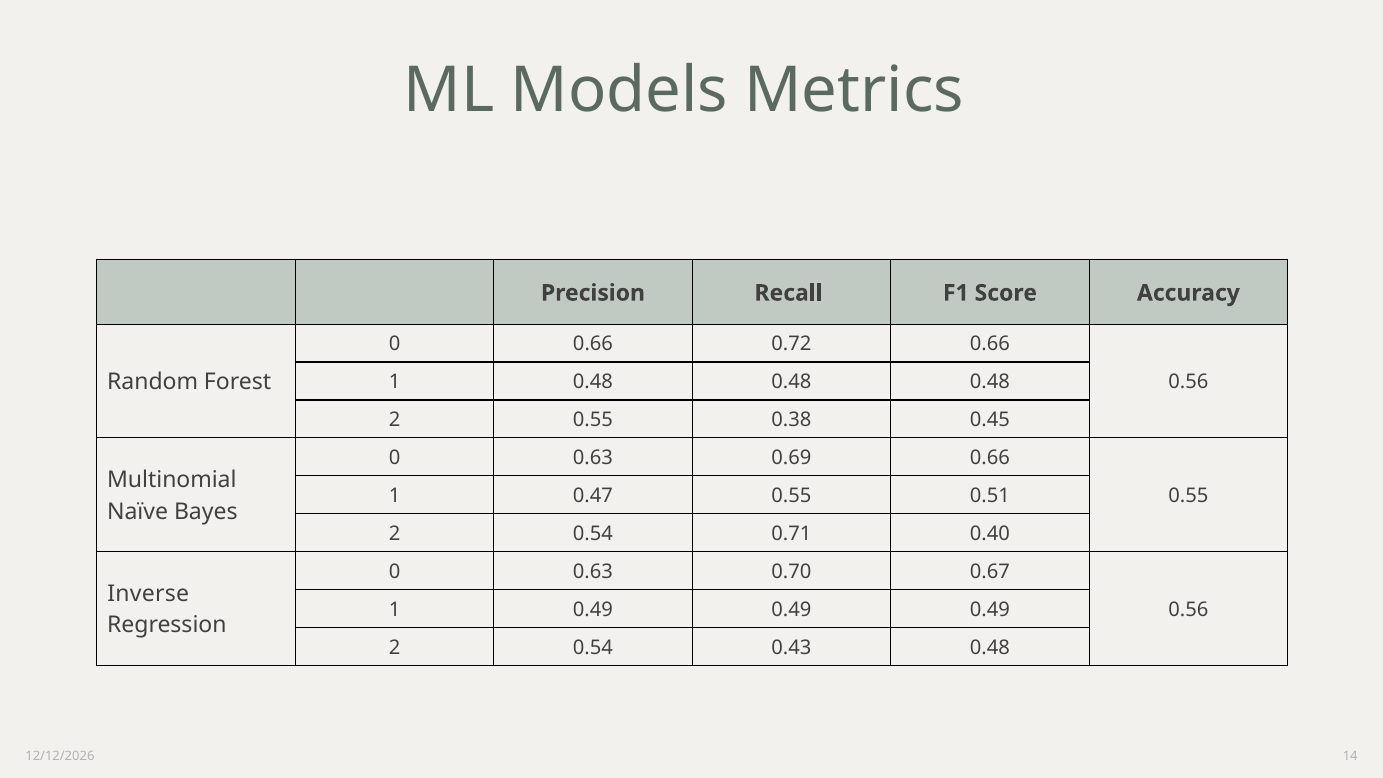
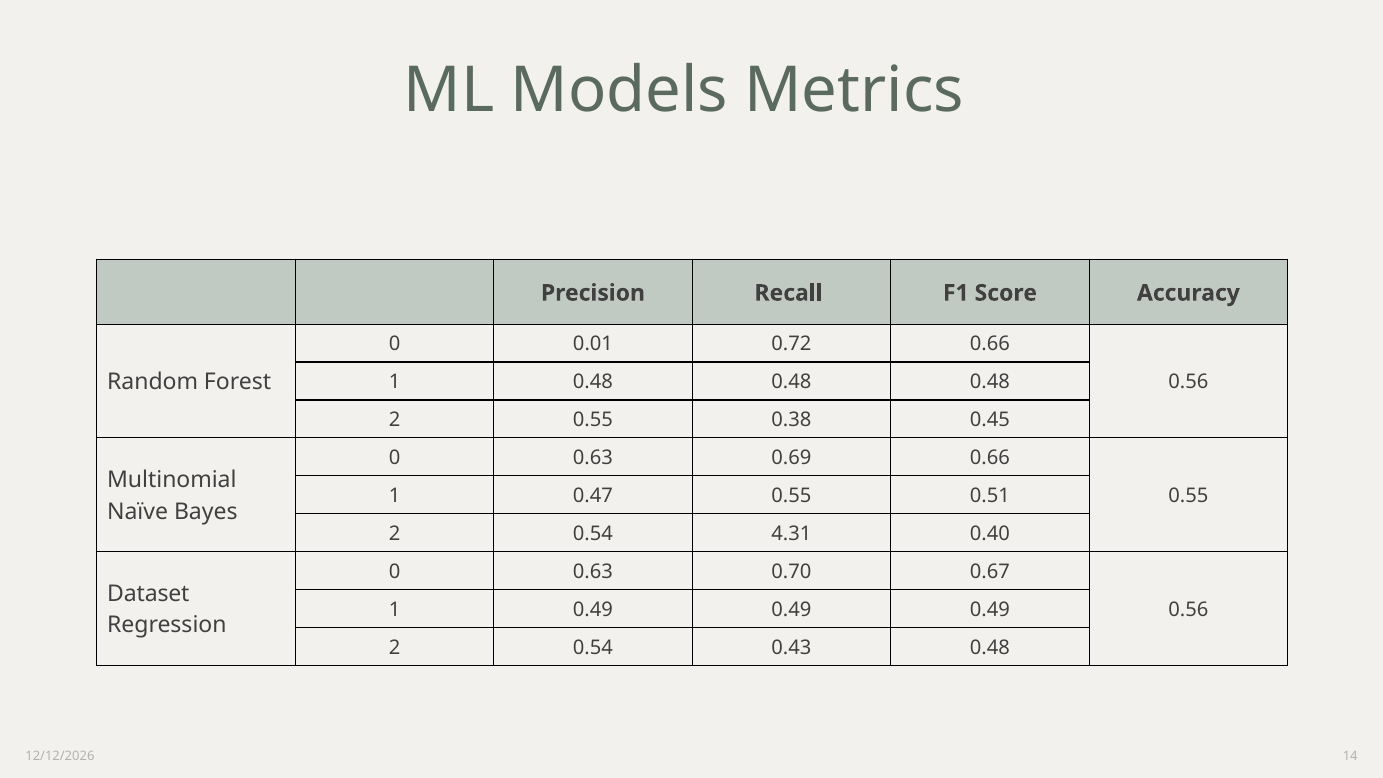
0 0.66: 0.66 -> 0.01 (593, 344)
0.71: 0.71 -> 4.31 (791, 534)
Inverse: Inverse -> Dataset (148, 594)
